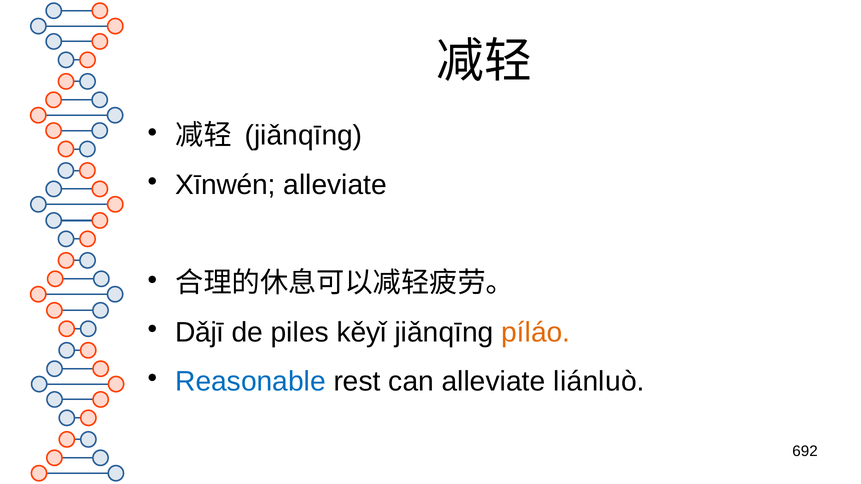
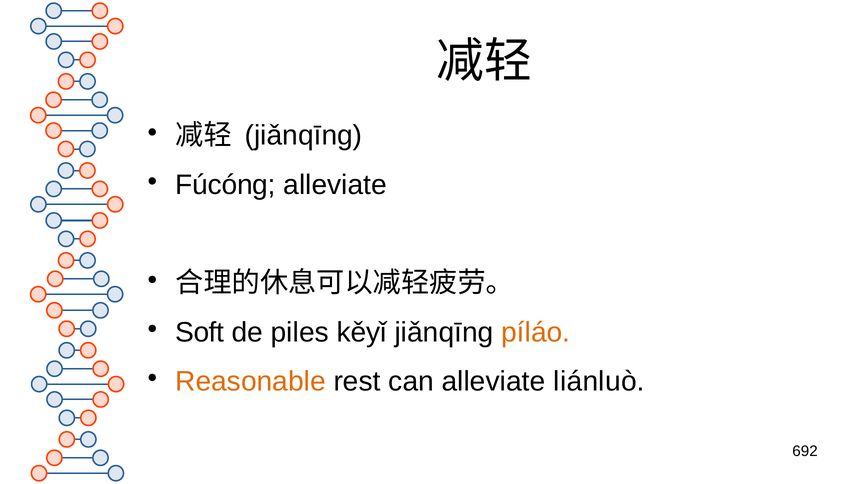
Xīnwén: Xīnwén -> Fúcóng (225, 185)
Dǎjī: Dǎjī -> Soft (200, 333)
Reasonable colour: blue -> orange (250, 382)
